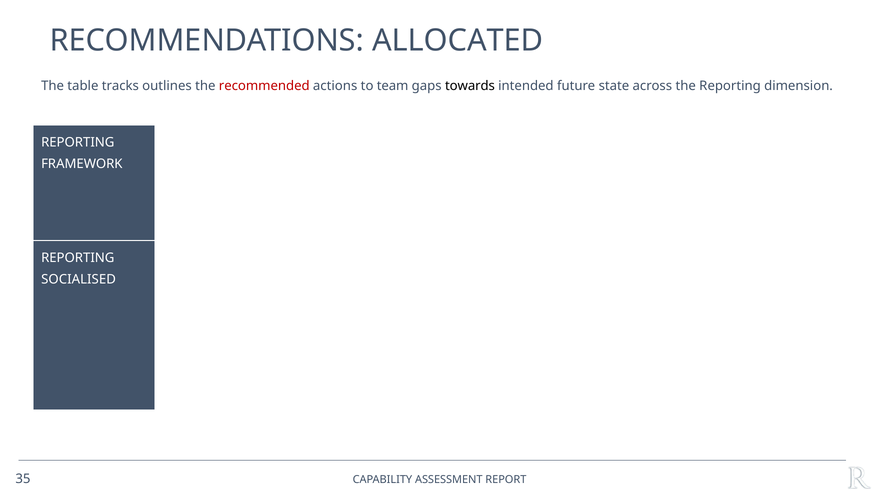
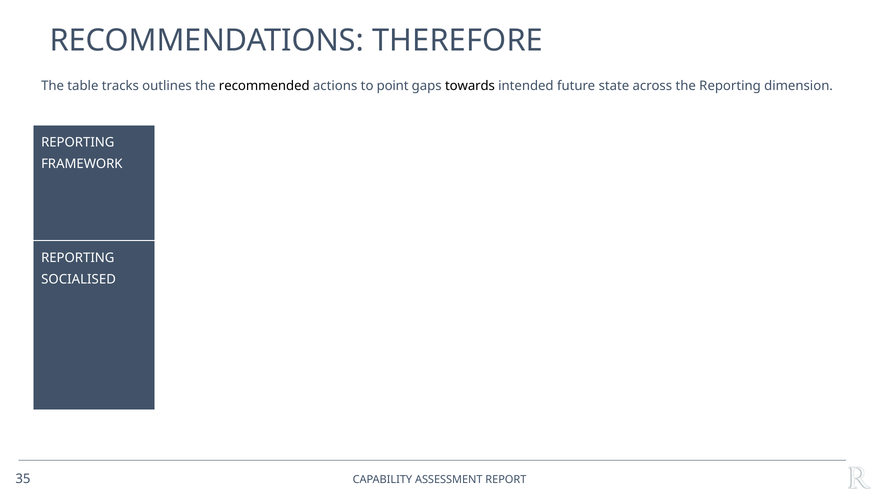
ALLOCATED: ALLOCATED -> THEREFORE (458, 41)
recommended colour: red -> black (264, 86)
team: team -> point (393, 86)
